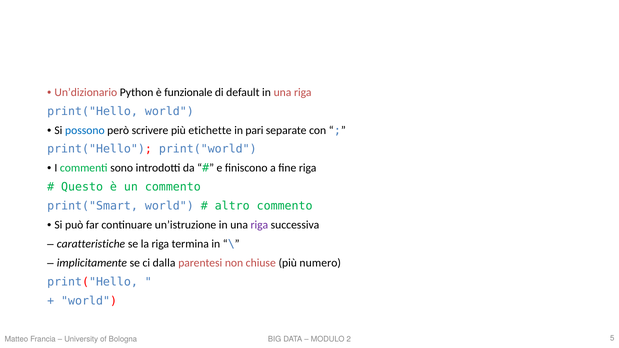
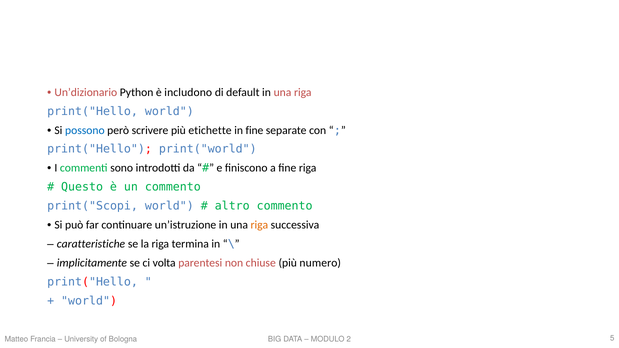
funzionale: funzionale -> includono (188, 92)
in pari: pari -> fine (254, 130)
print("Smart: print("Smart -> print("Scopi (93, 206)
riga colour: purple -> orange (259, 225)
dalla: dalla -> volta (164, 263)
